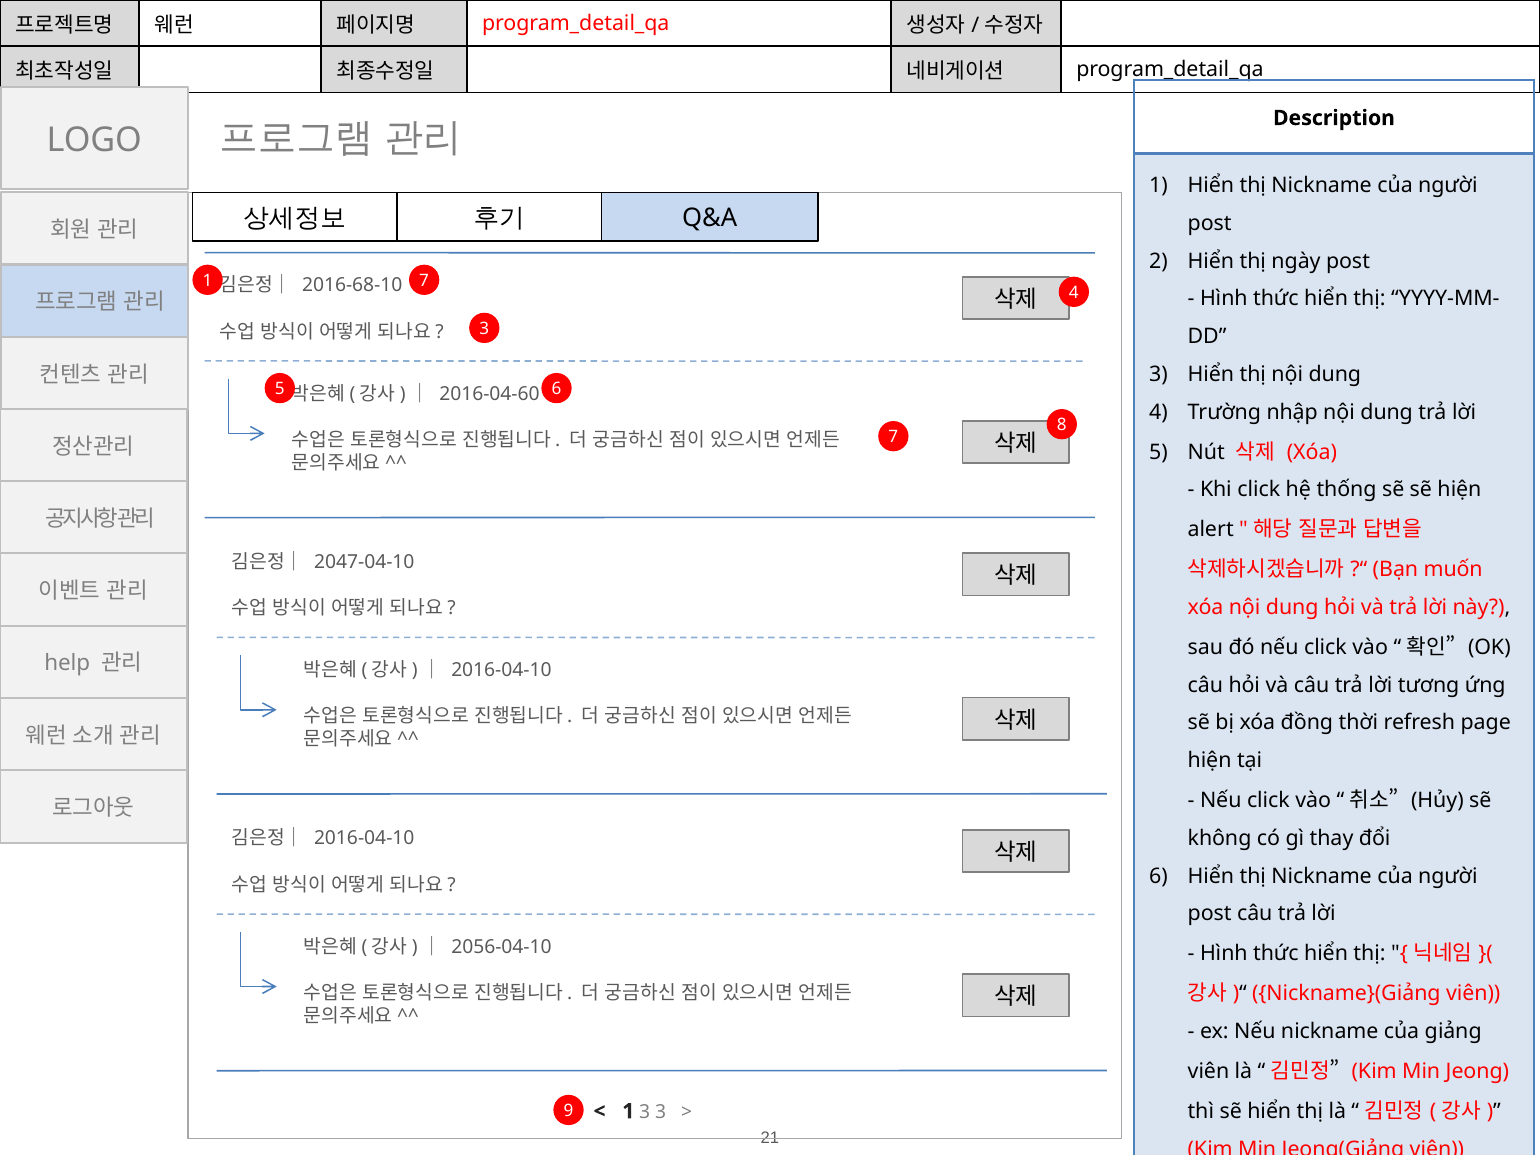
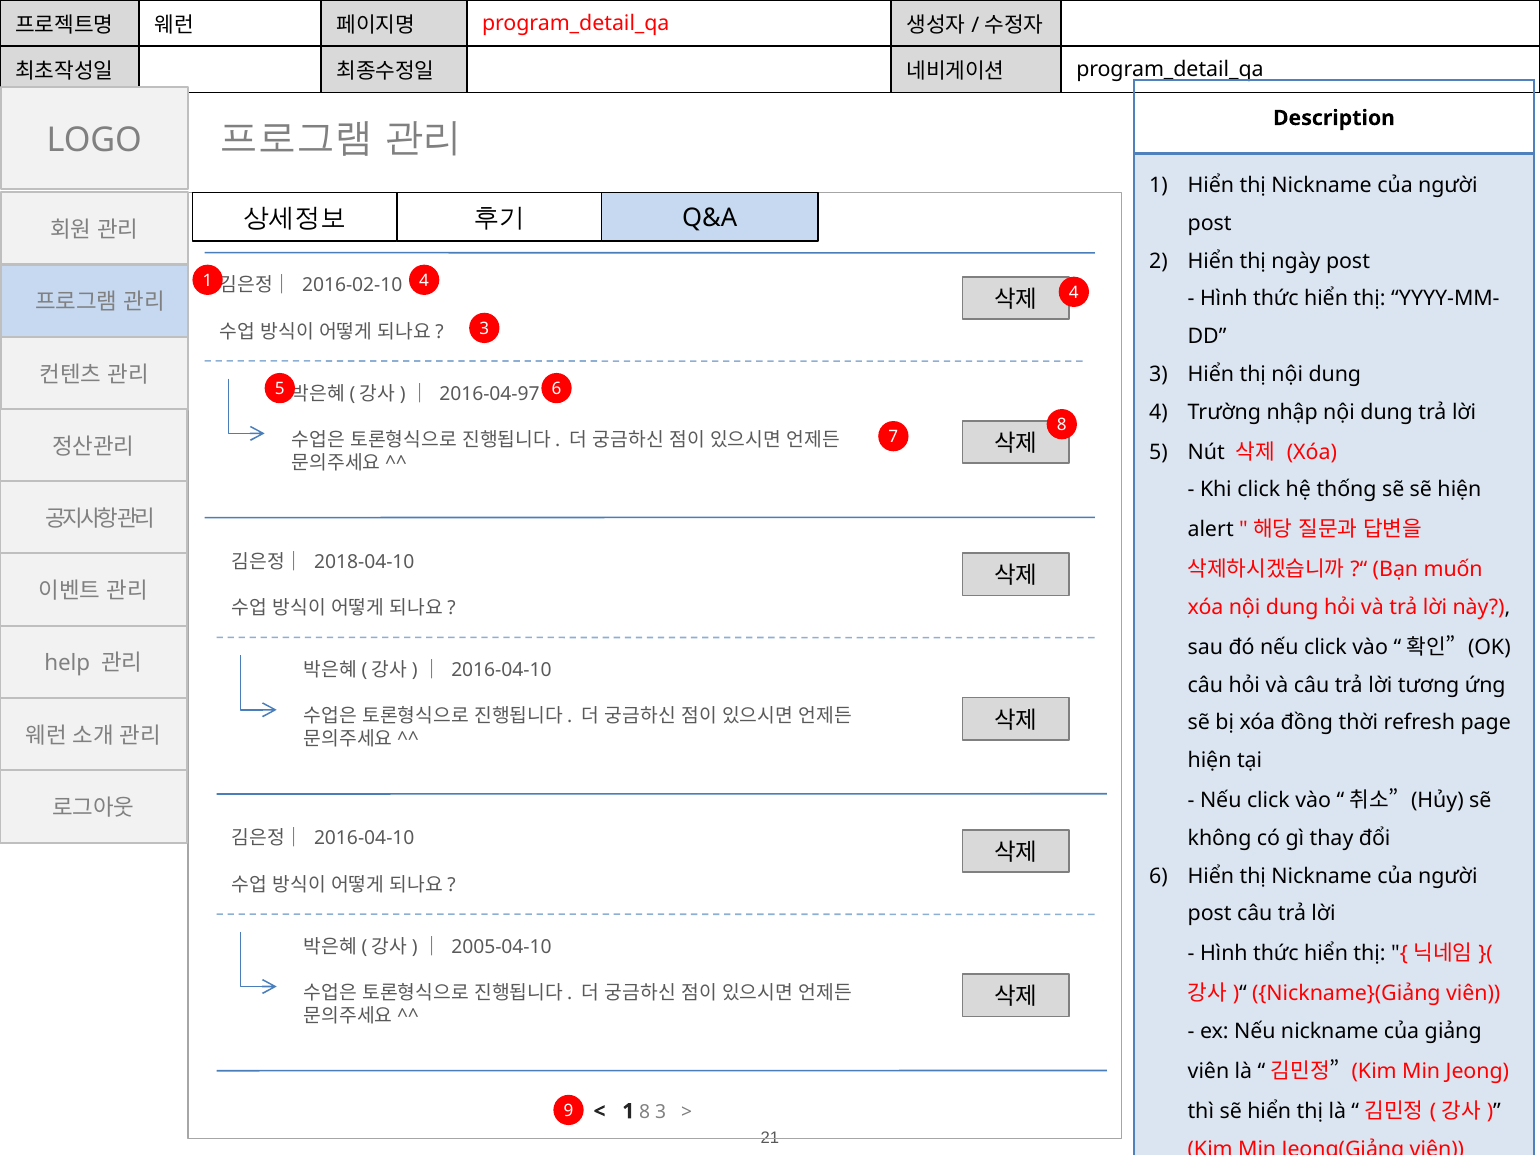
1 7: 7 -> 4 (424, 281)
2016-68-10: 2016-68-10 -> 2016-02-10 (352, 285)
2016-04-60: 2016-04-60 -> 2016-04-97 (490, 394)
2047-04-10: 2047-04-10 -> 2018-04-10 (364, 562)
2056-04-10: 2056-04-10 -> 2005-04-10 (502, 947)
1 3: 3 -> 8 (645, 1112)
